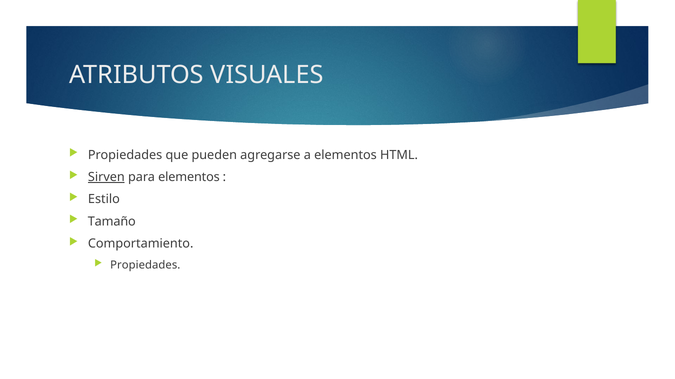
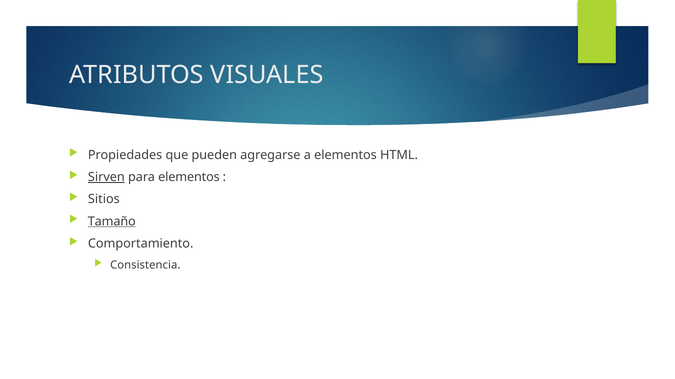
Estilo: Estilo -> Sitios (104, 200)
Tamaño underline: none -> present (112, 222)
Propiedades: Propiedades -> Consistencia (145, 265)
